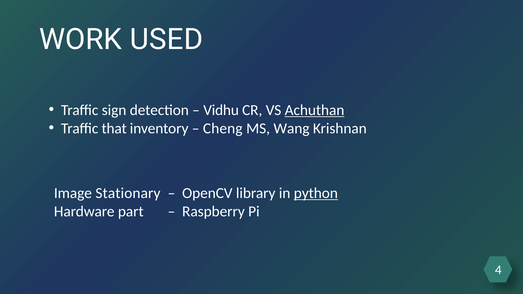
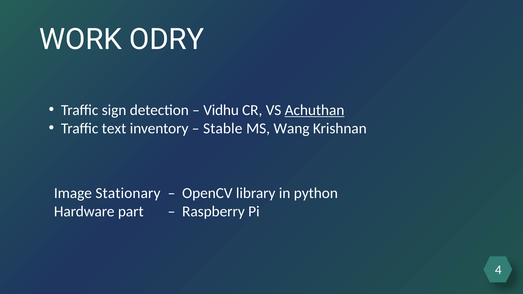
USED: USED -> ODRY (167, 40)
that: that -> text (114, 129)
Cheng: Cheng -> Stable (223, 129)
python underline: present -> none (316, 193)
